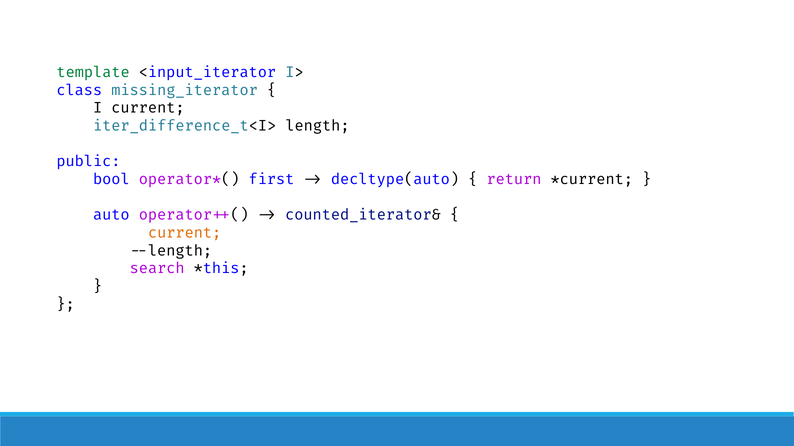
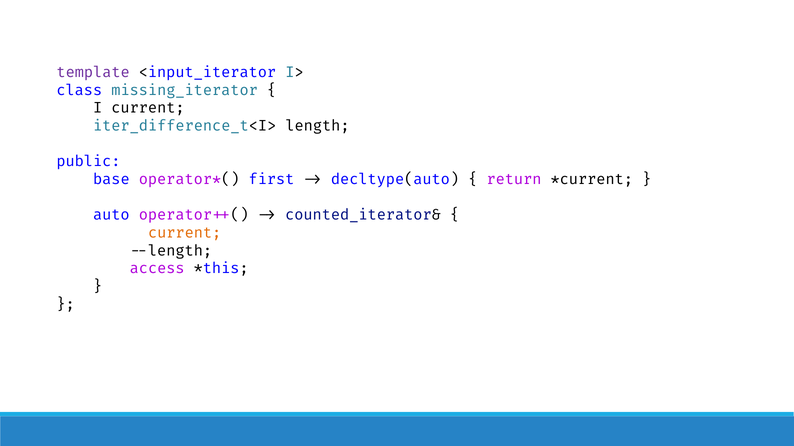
template colour: green -> purple (93, 72)
bool: bool -> base (111, 180)
search: search -> access (157, 269)
